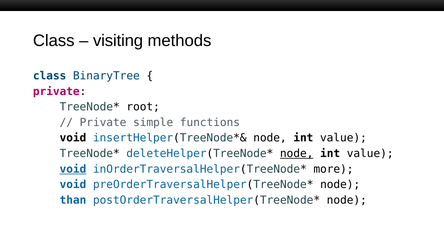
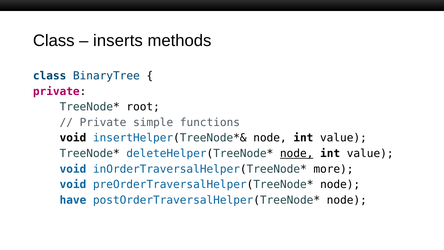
visiting: visiting -> inserts (118, 41)
void underline: present -> none (73, 169)
than: than -> have (73, 200)
